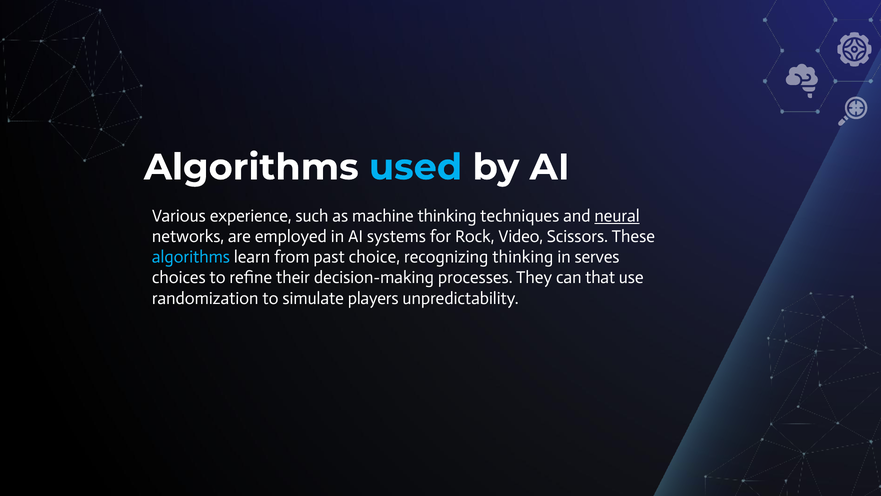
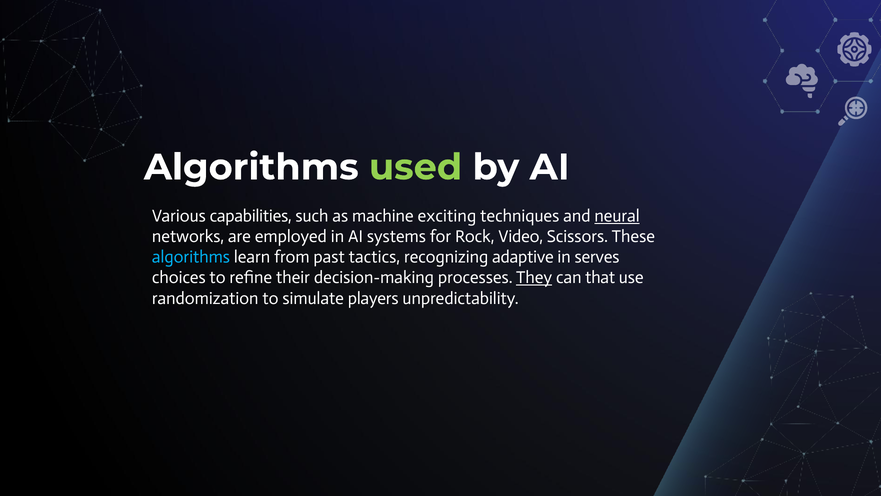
used colour: light blue -> light green (416, 167)
experience: experience -> capabilities (251, 216)
machine thinking: thinking -> exciting (447, 216)
choice: choice -> tactics (374, 257)
recognizing thinking: thinking -> adaptive (523, 257)
They underline: none -> present (534, 278)
